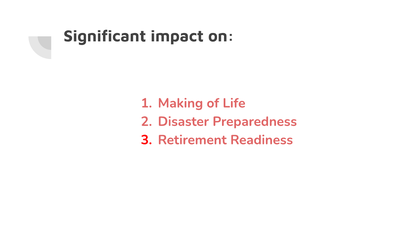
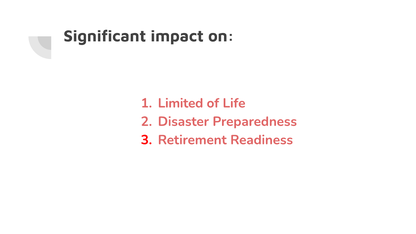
Making: Making -> Limited (181, 103)
